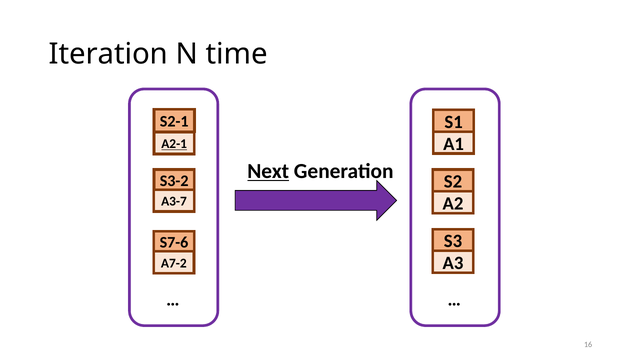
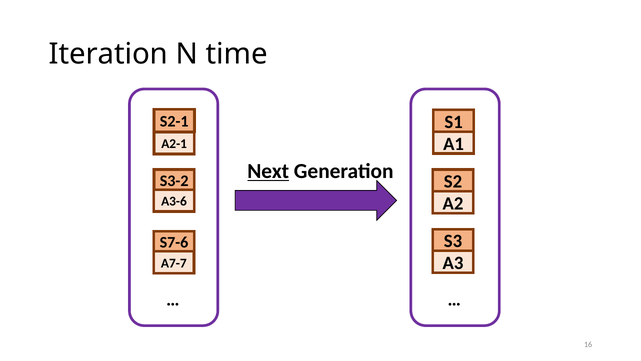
A2-1 underline: present -> none (174, 144)
A3-7: A3-7 -> A3-6 (174, 201)
A7-2: A7-2 -> A7-7 (174, 263)
